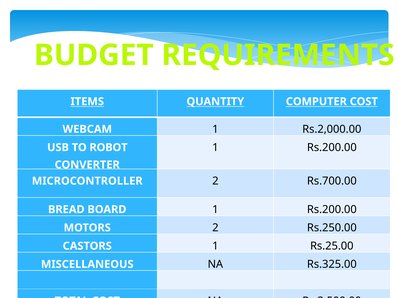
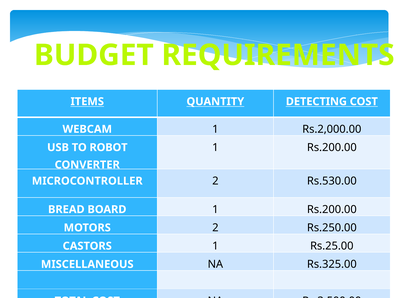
COMPUTER: COMPUTER -> DETECTING (316, 102)
Rs.700.00: Rs.700.00 -> Rs.530.00 (332, 181)
